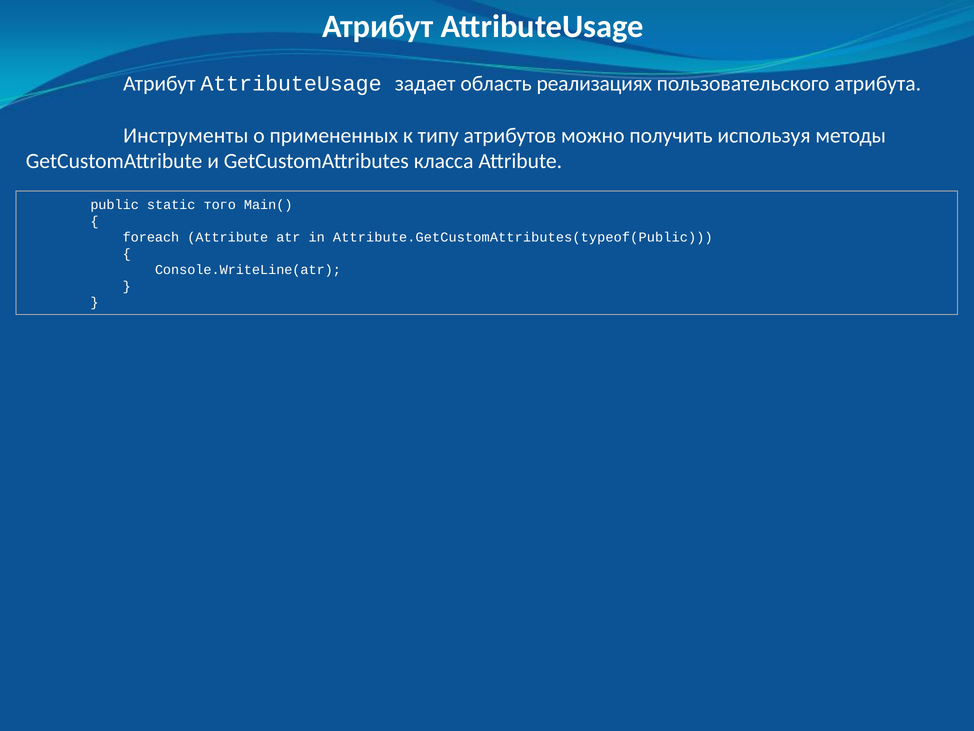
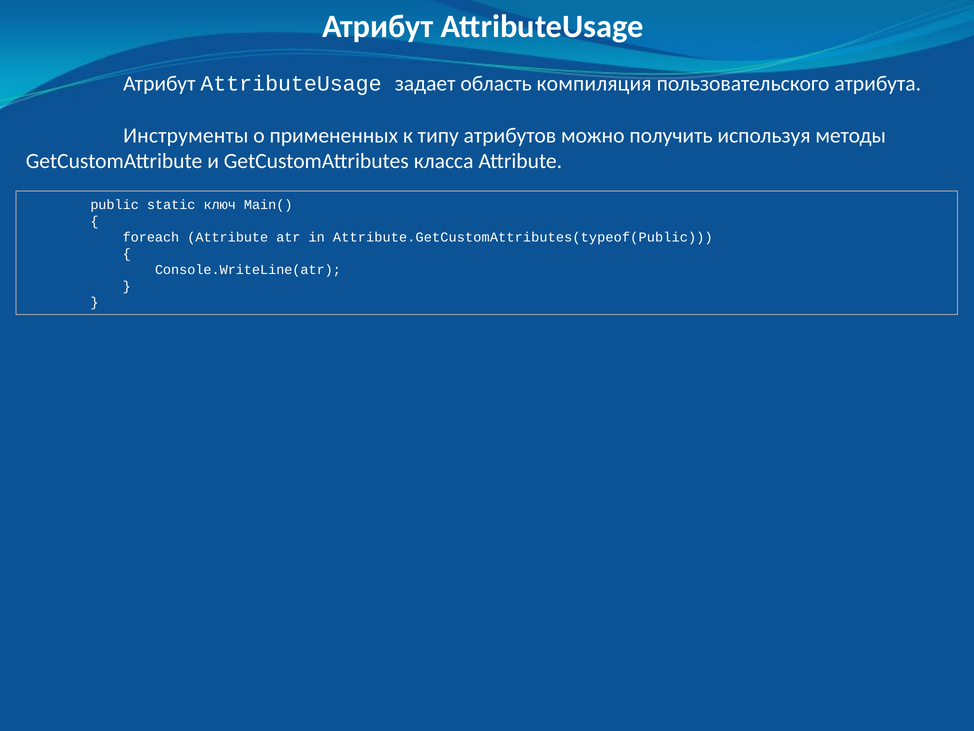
реализациях: реализациях -> компиляция (594, 83)
того: того -> ключ (220, 205)
